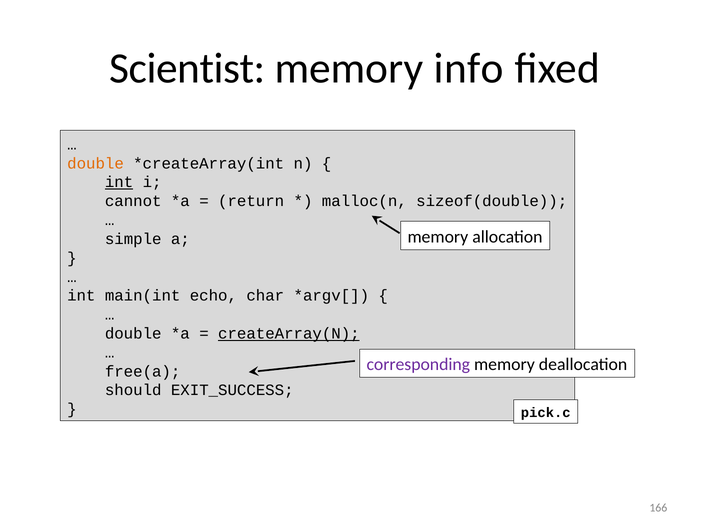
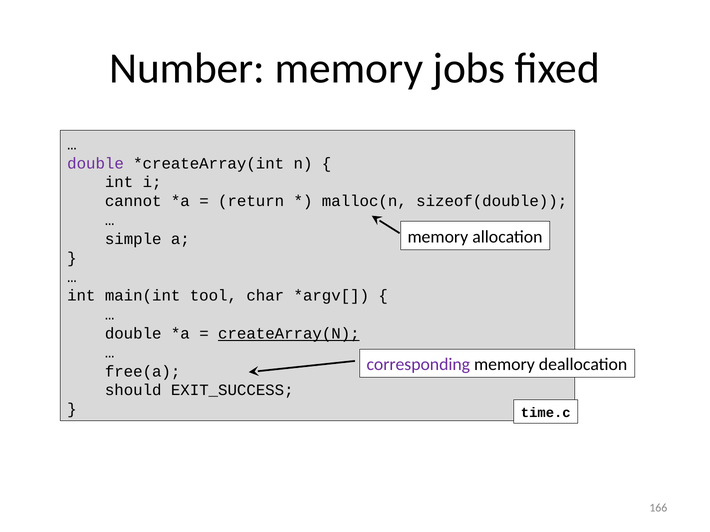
Scientist: Scientist -> Number (187, 69)
info: info -> jobs (469, 69)
double colour: orange -> purple (96, 164)
int underline: present -> none (119, 182)
echo: echo -> tool (213, 296)
pick.c: pick.c -> time.c (546, 413)
